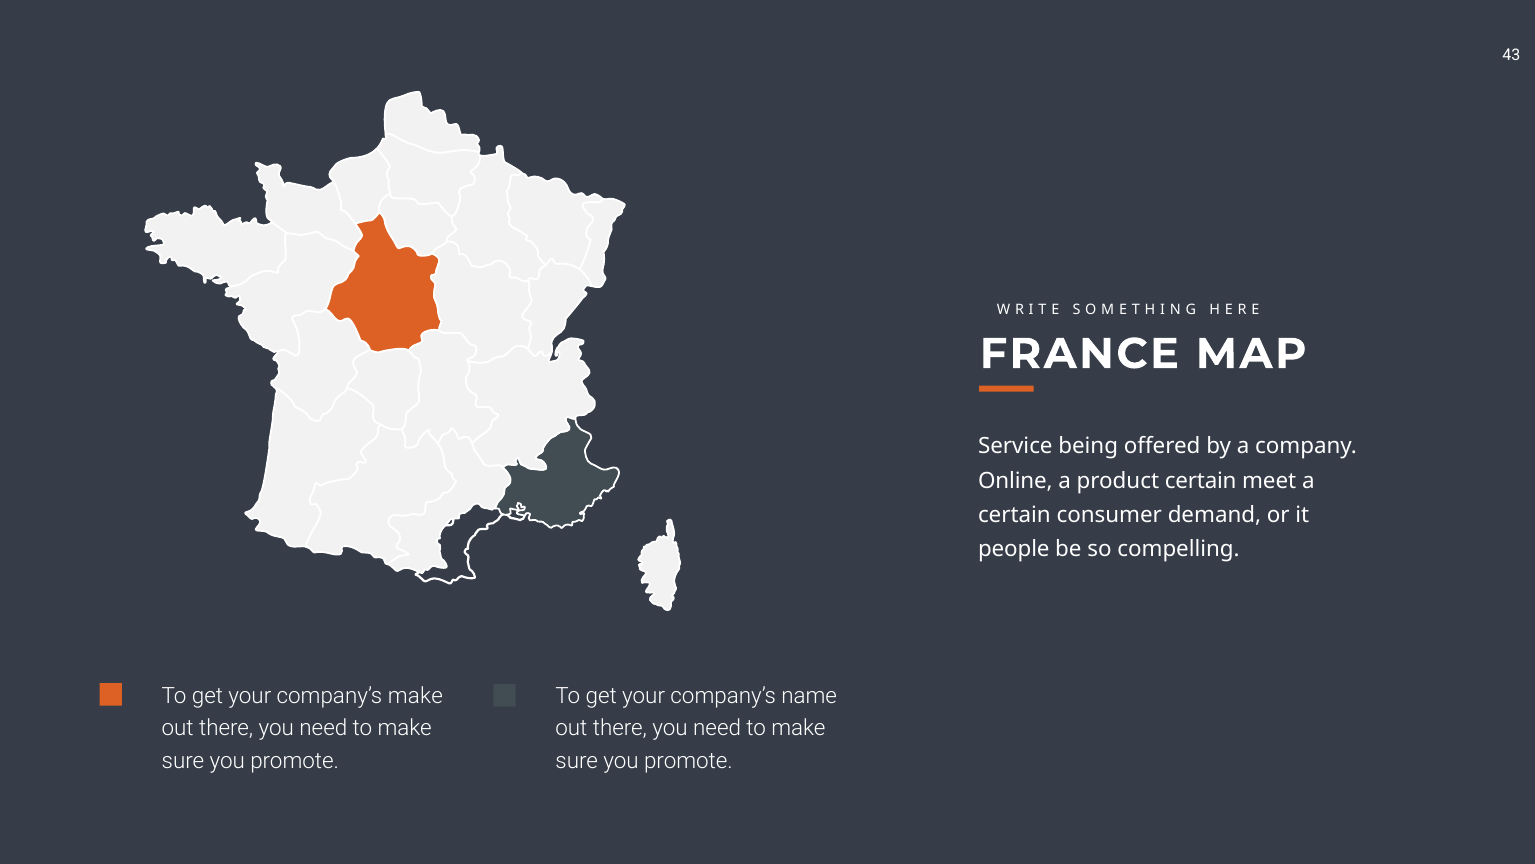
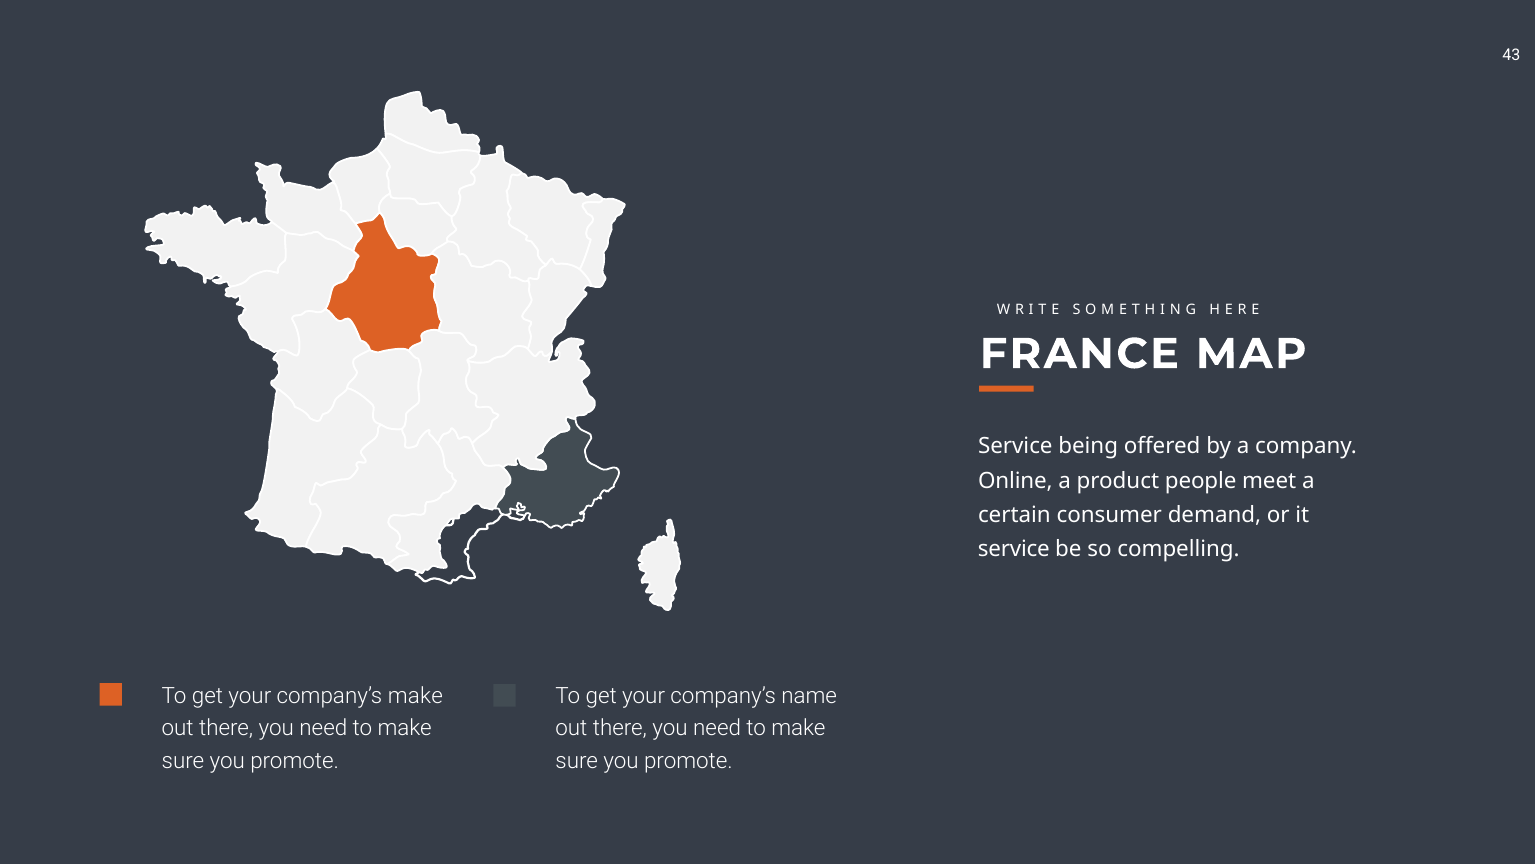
product certain: certain -> people (1201, 481)
people: people -> service (1014, 549)
